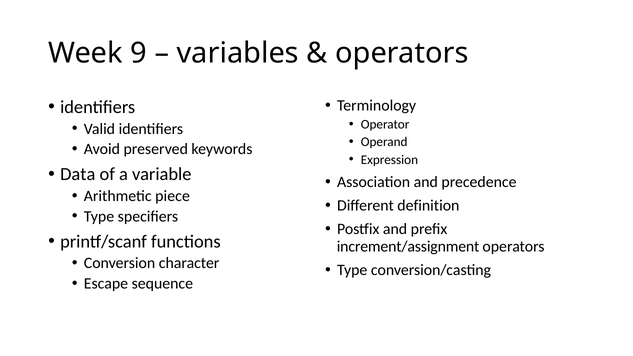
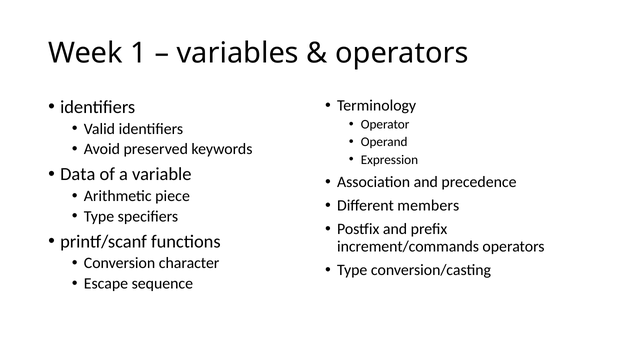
9: 9 -> 1 (139, 53)
definition: definition -> members (428, 206)
increment/assignment: increment/assignment -> increment/commands (408, 246)
